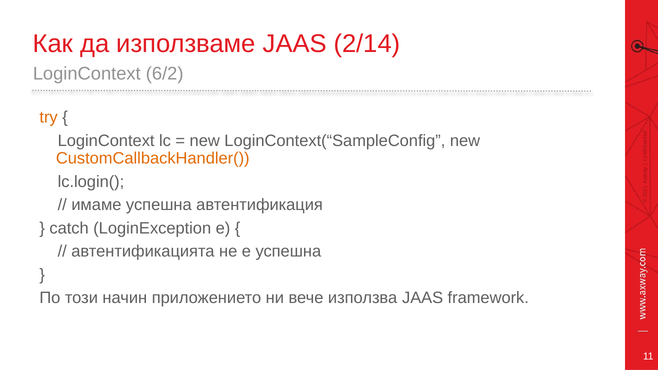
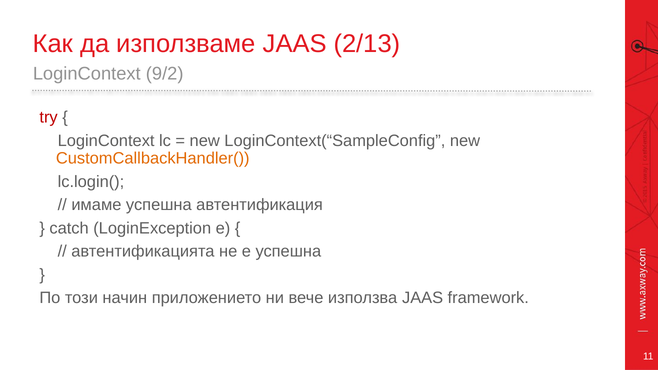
2/14: 2/14 -> 2/13 (367, 44)
6/2: 6/2 -> 9/2 (165, 74)
try colour: orange -> red (49, 118)
